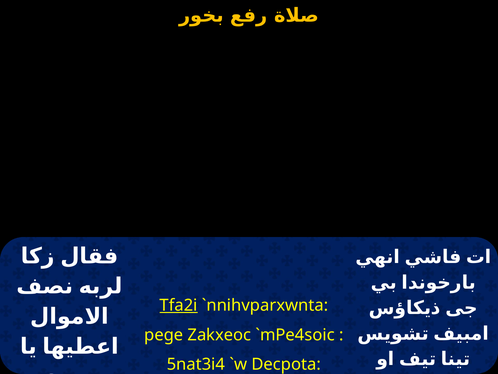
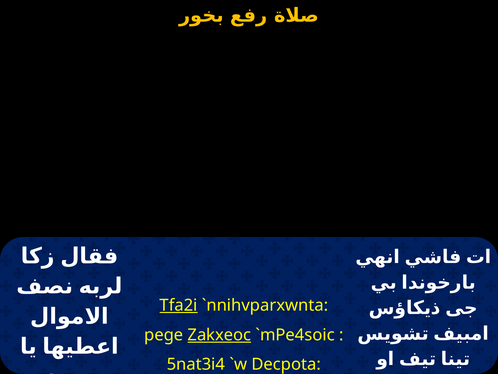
Zakxeoc underline: none -> present (219, 334)
